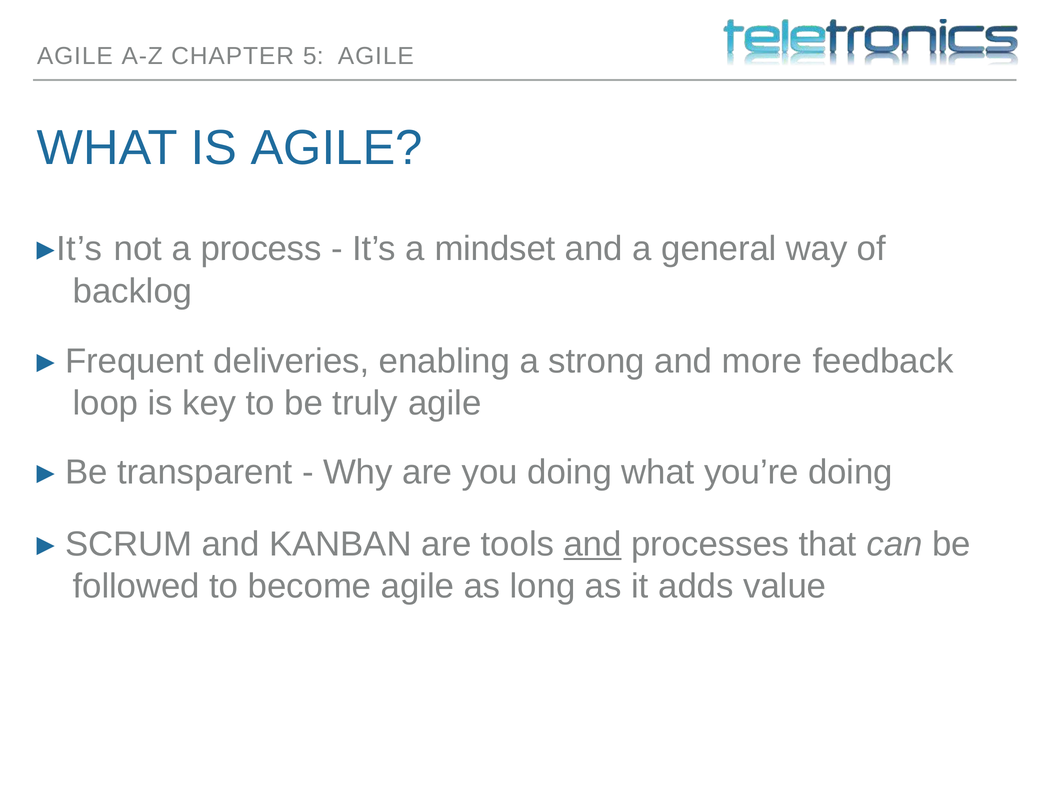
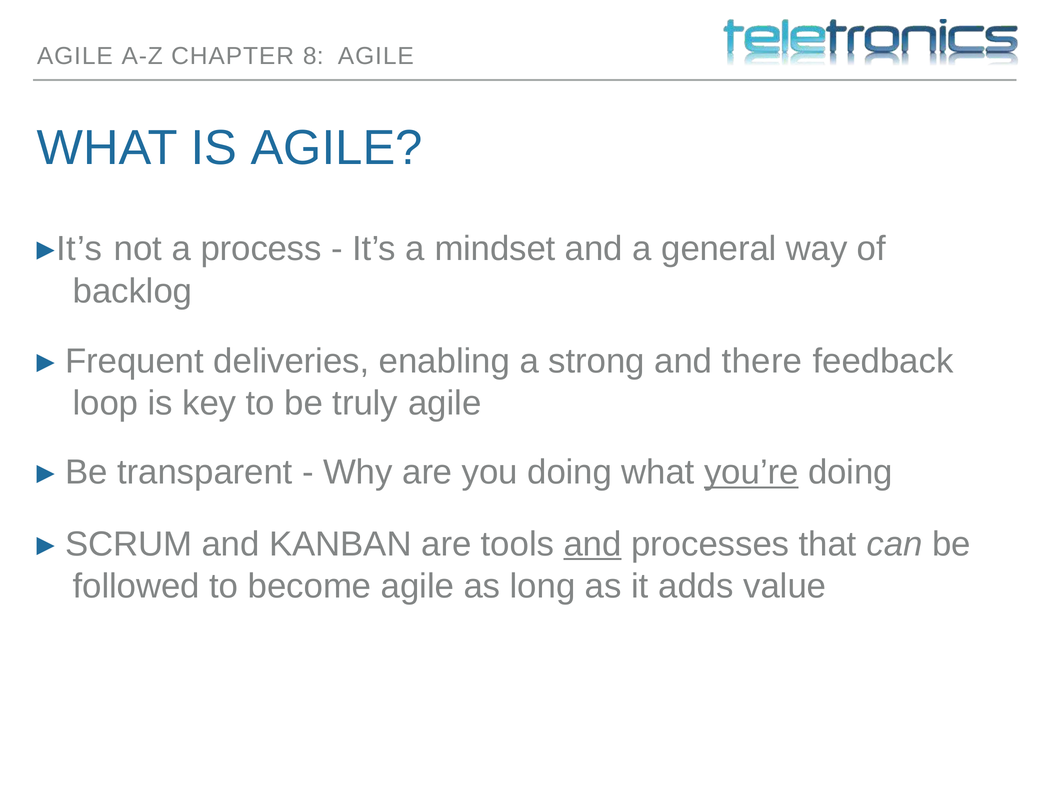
5: 5 -> 8 (313, 56)
more: more -> there (762, 361)
you’re underline: none -> present (751, 472)
